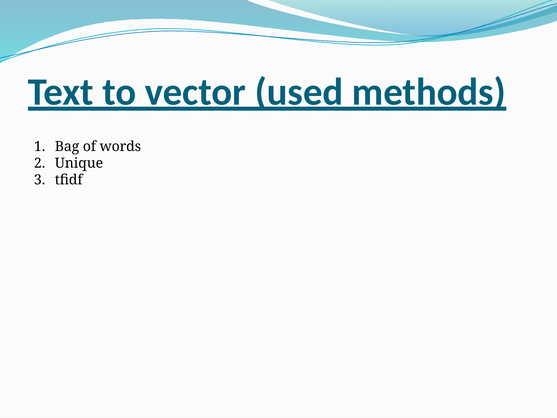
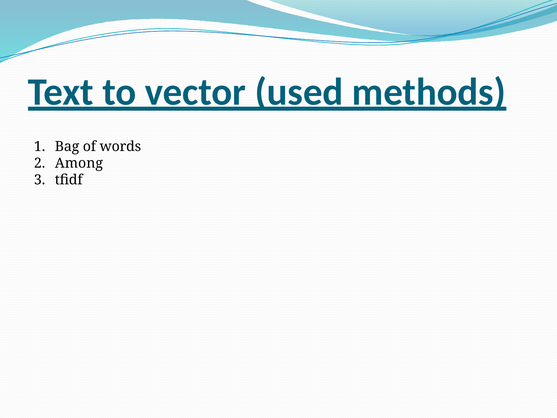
Unique: Unique -> Among (79, 163)
